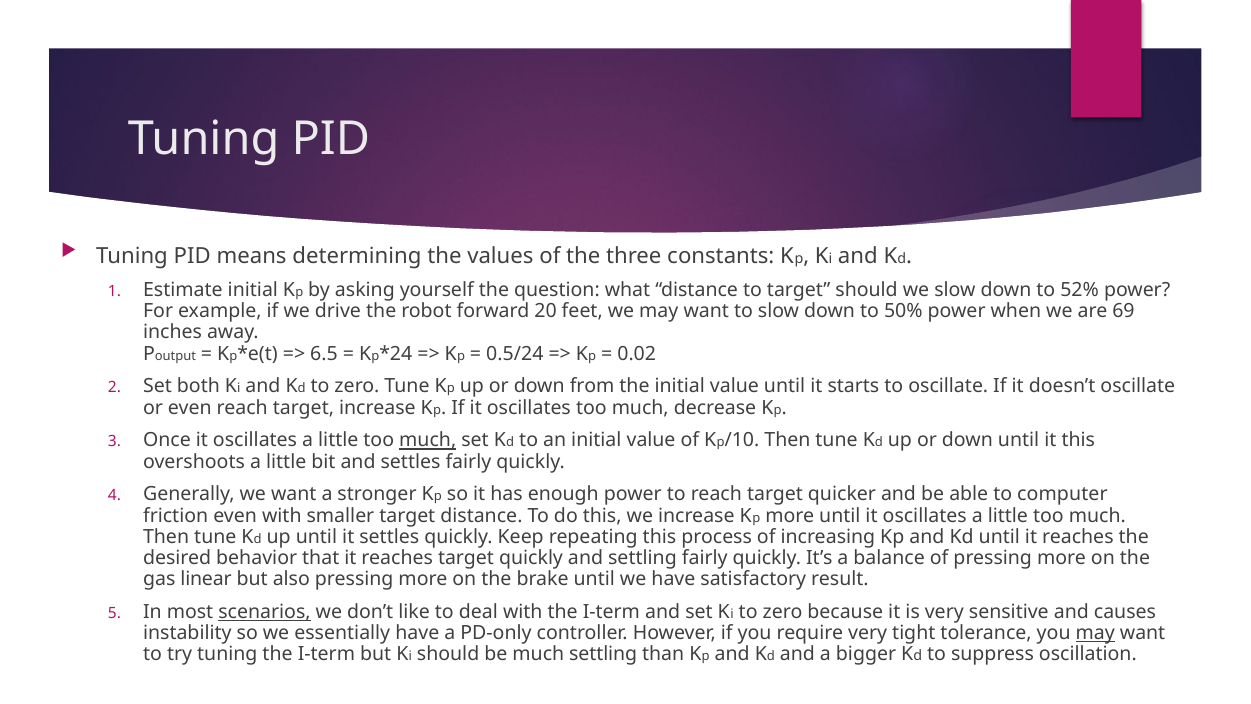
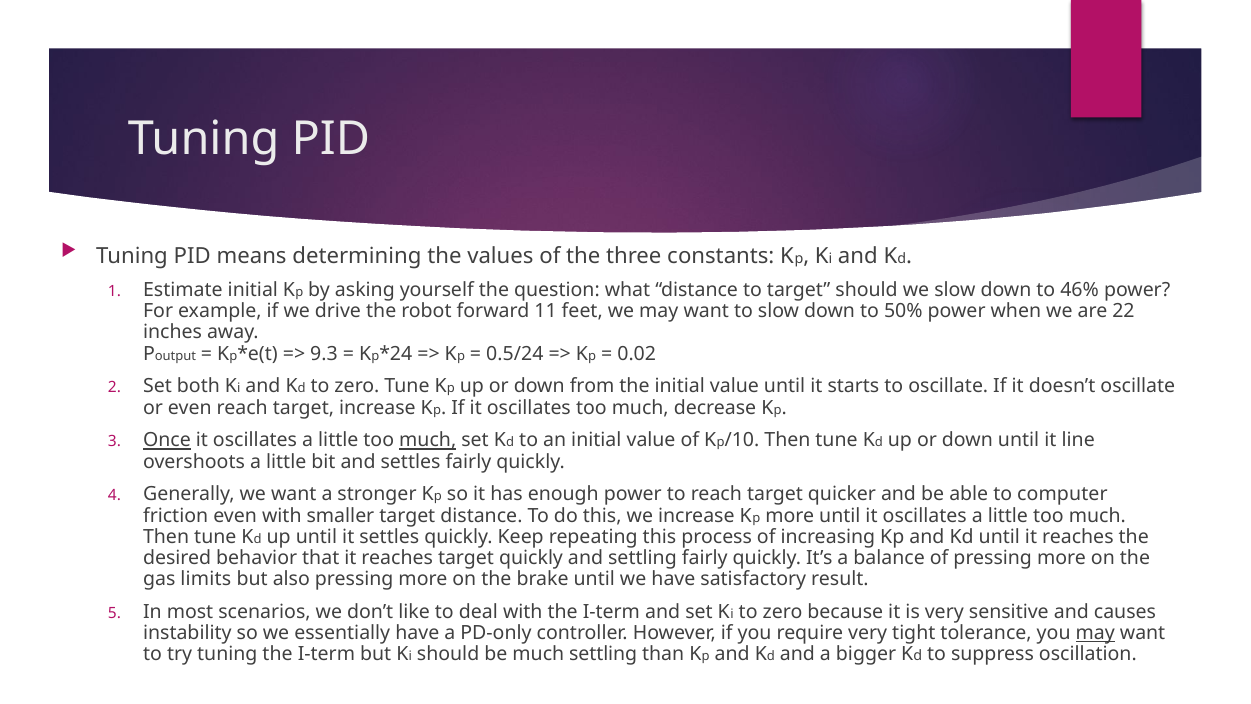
52%: 52% -> 46% (1080, 290)
20: 20 -> 11 (546, 311)
69: 69 -> 22 (1124, 311)
6.5: 6.5 -> 9.3 (324, 354)
Once underline: none -> present (167, 440)
it this: this -> line (1078, 440)
linear: linear -> limits (206, 579)
scenarios underline: present -> none (265, 612)
